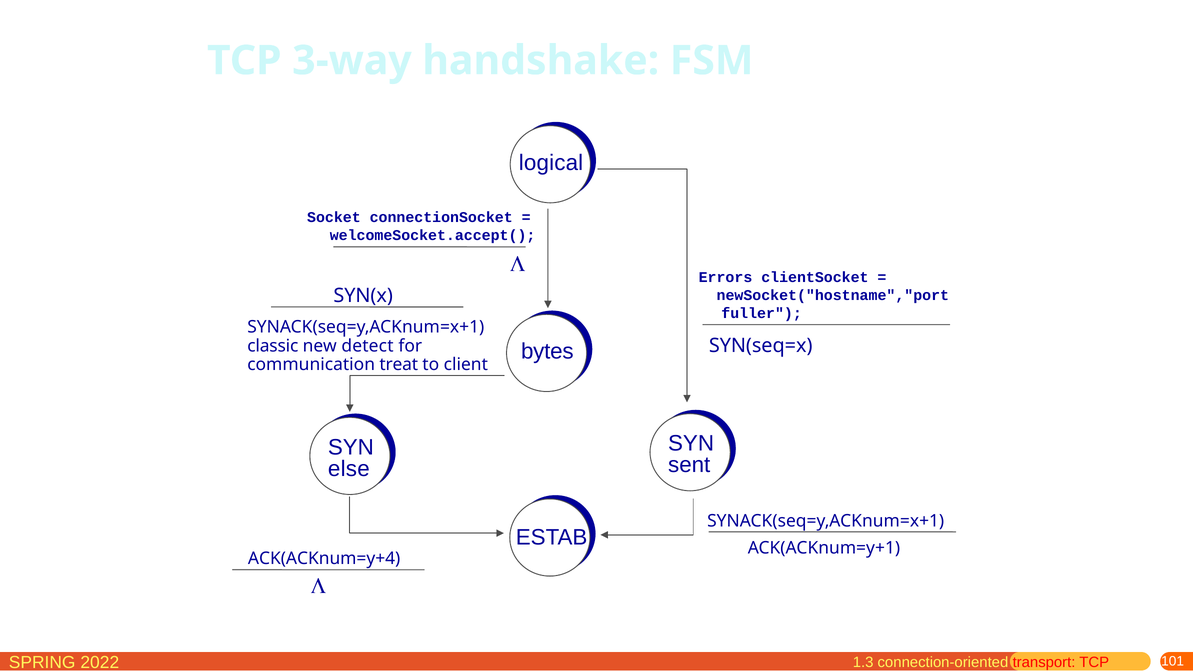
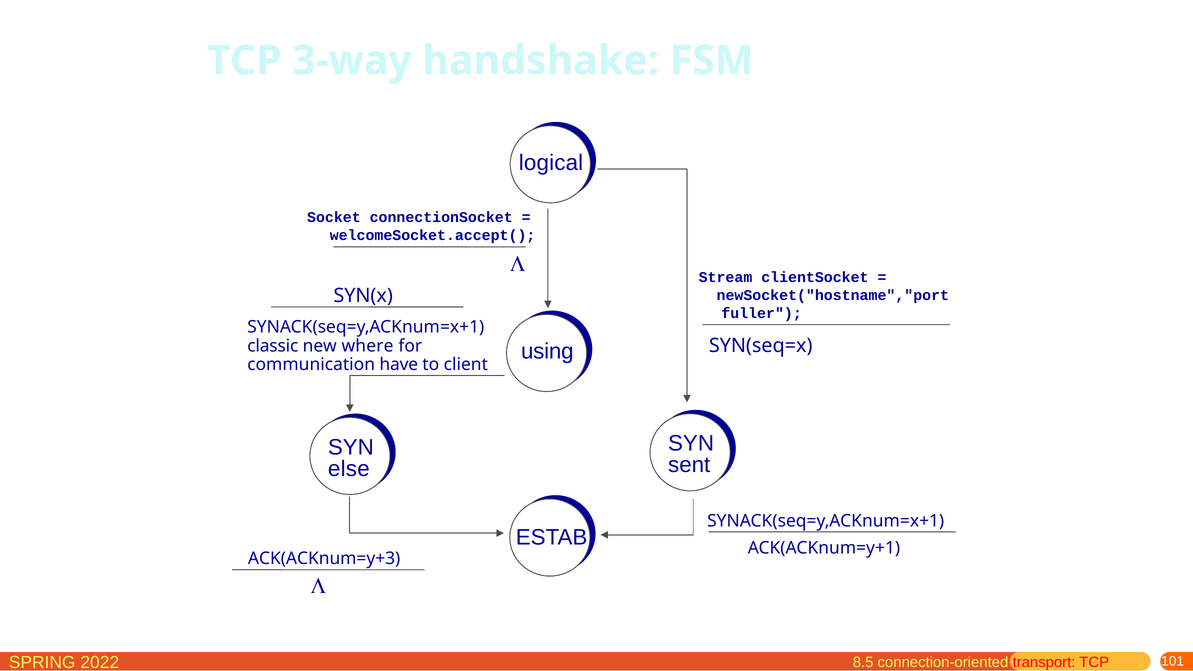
Errors: Errors -> Stream (725, 277)
detect: detect -> where (367, 346)
bytes: bytes -> using (547, 352)
treat: treat -> have (399, 365)
ACK(ACKnum=y+4: ACK(ACKnum=y+4 -> ACK(ACKnum=y+3 (324, 559)
1.3: 1.3 -> 8.5 (863, 663)
